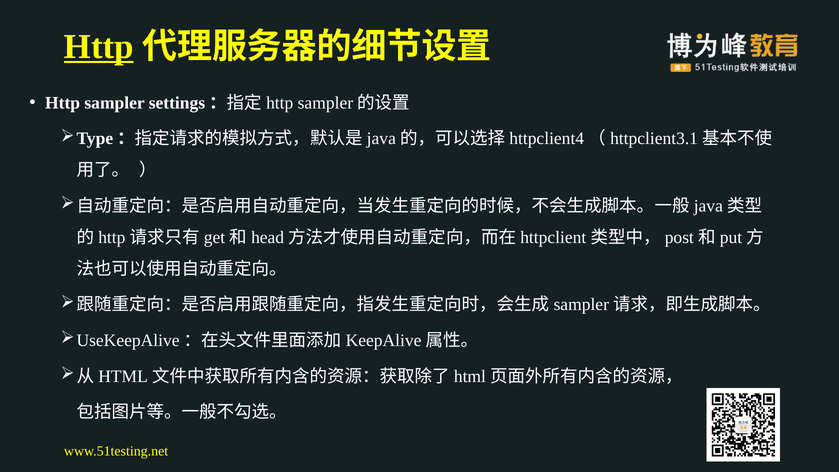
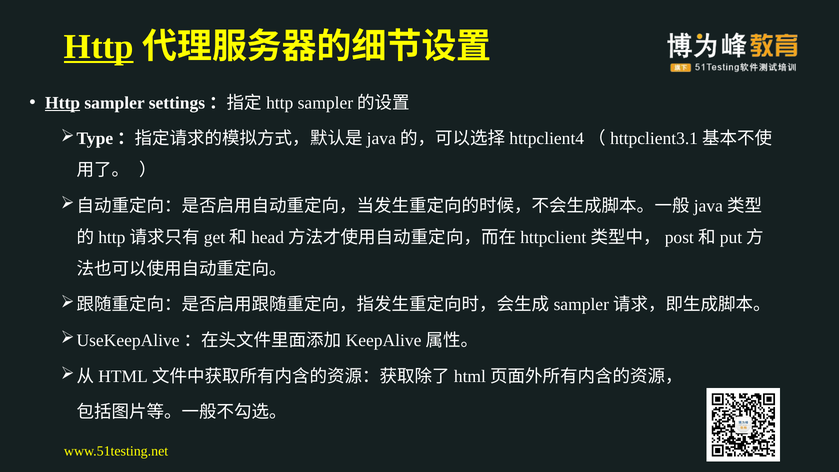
Http underline: none -> present (63, 103)
